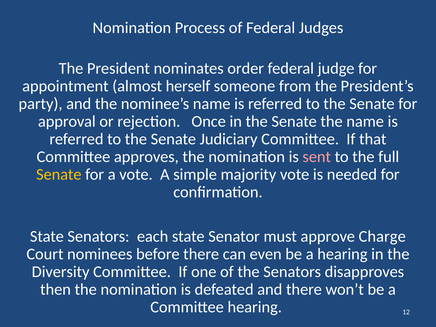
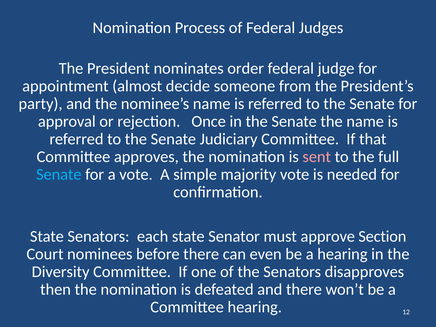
herself: herself -> decide (188, 86)
Senate colour: yellow -> light blue (59, 175)
Charge: Charge -> Section (382, 237)
